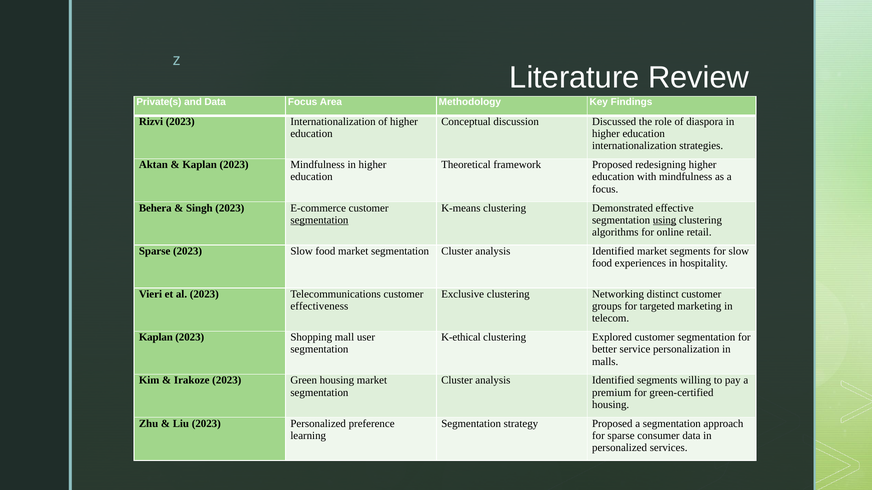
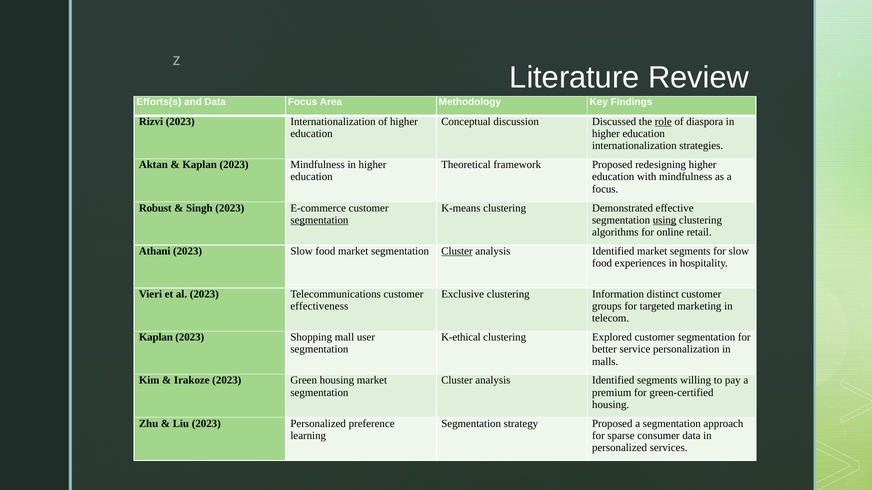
Private(s: Private(s -> Efforts(s (159, 102)
role underline: none -> present (663, 122)
Behera: Behera -> Robust (155, 208)
Sparse: Sparse -> Athani (155, 251)
Cluster underline: none -> present (457, 251)
Networking: Networking -> Information (618, 294)
